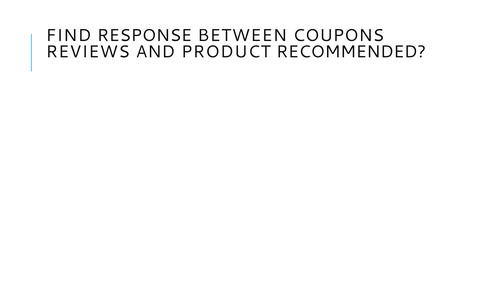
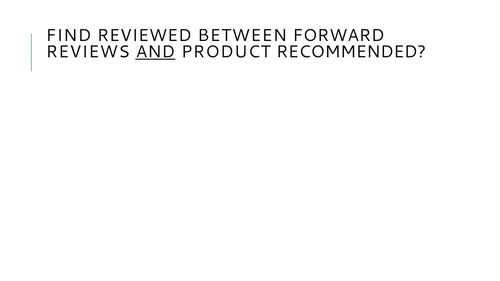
RESPONSE: RESPONSE -> REVIEWED (144, 35)
COUPONS: COUPONS -> FORWARD (339, 35)
AND underline: none -> present (155, 52)
